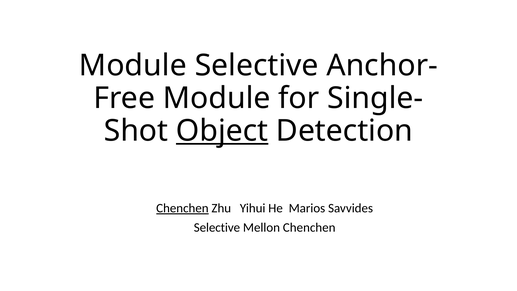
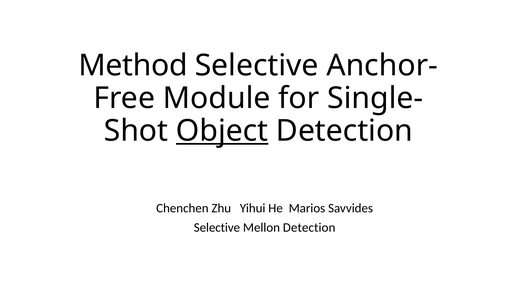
Module: Module -> Method (133, 66)
Chenchen underline: present -> none (182, 208)
Mellon Chenchen: Chenchen -> Detection (309, 227)
